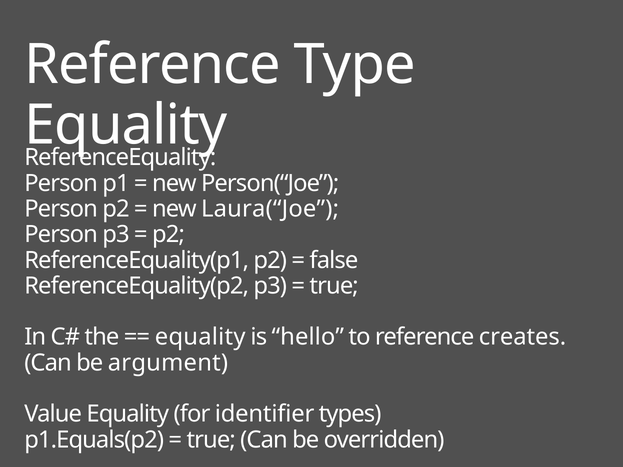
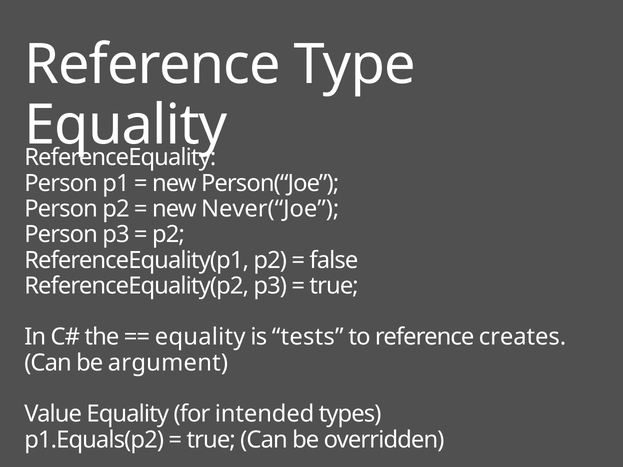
Laura(“Joe: Laura(“Joe -> Never(“Joe (270, 209)
hello: hello -> tests (308, 337)
identifier: identifier -> intended (265, 414)
